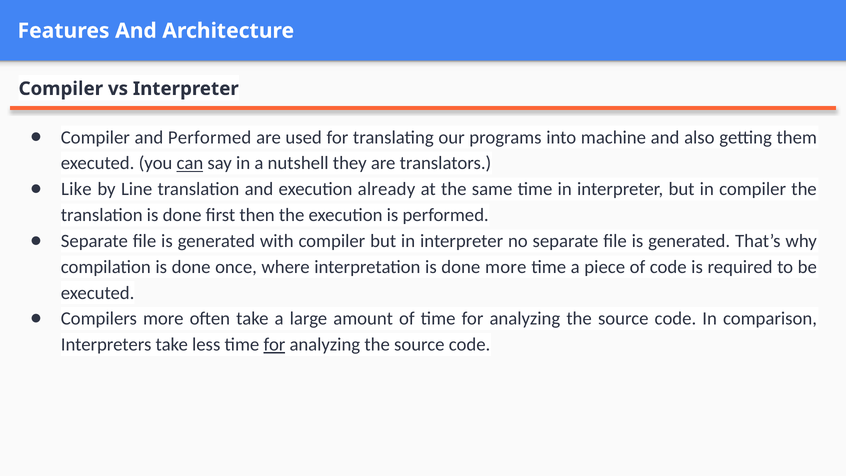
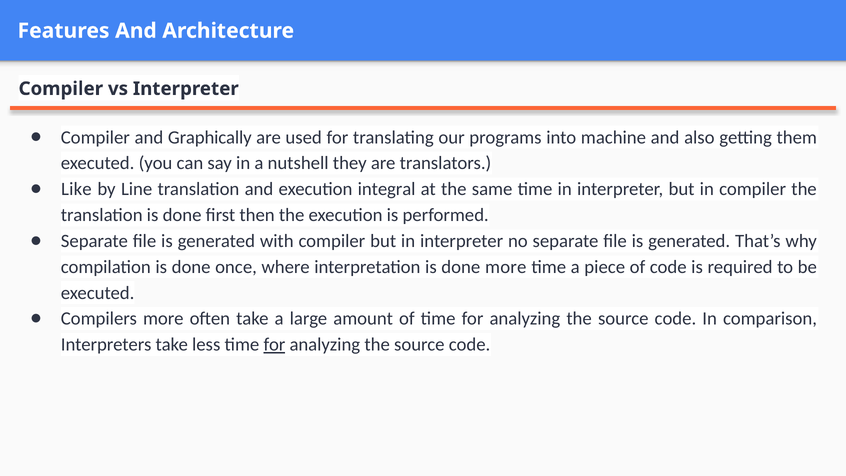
and Performed: Performed -> Graphically (210, 137)
can underline: present -> none (190, 163)
already: already -> integral (387, 189)
